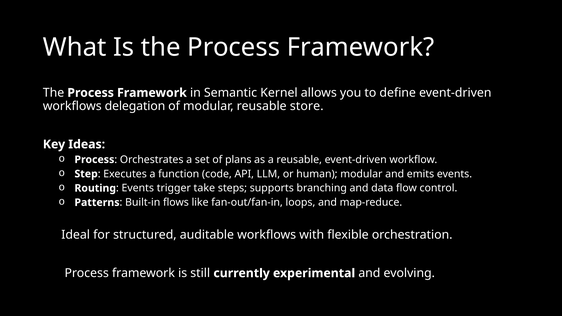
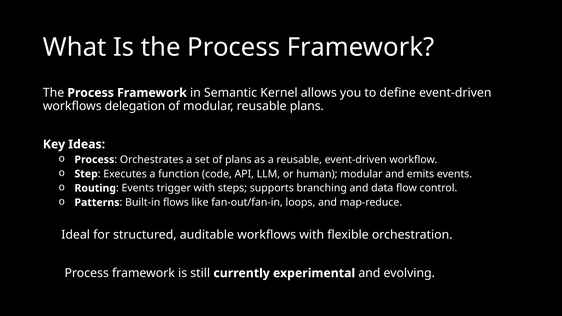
reusable store: store -> plans (307, 106)
trigger take: take -> with (204, 188)
